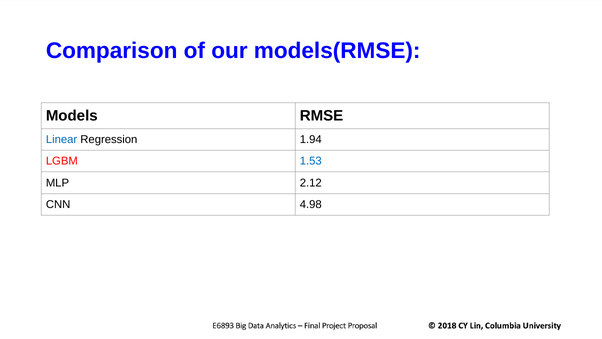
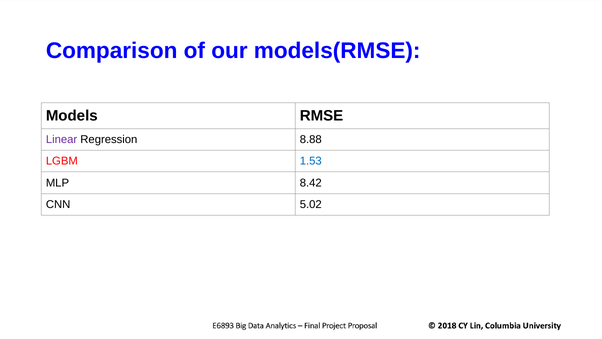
Linear colour: blue -> purple (62, 139)
1.94: 1.94 -> 8.88 (311, 139)
2.12: 2.12 -> 8.42 (311, 183)
4.98: 4.98 -> 5.02 (311, 204)
